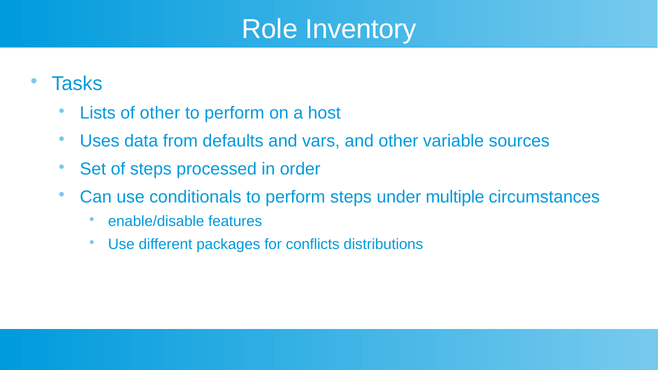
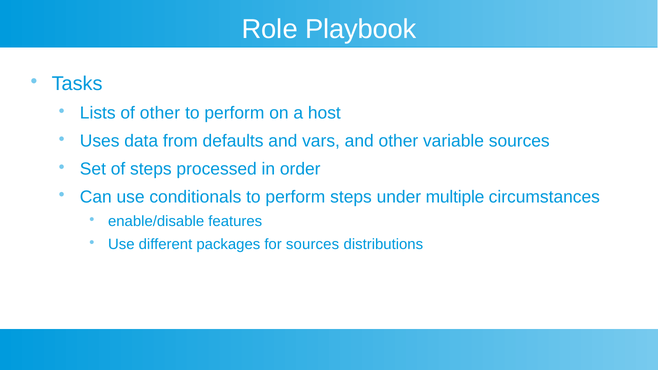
Inventory: Inventory -> Playbook (361, 29)
for conflicts: conflicts -> sources (313, 245)
